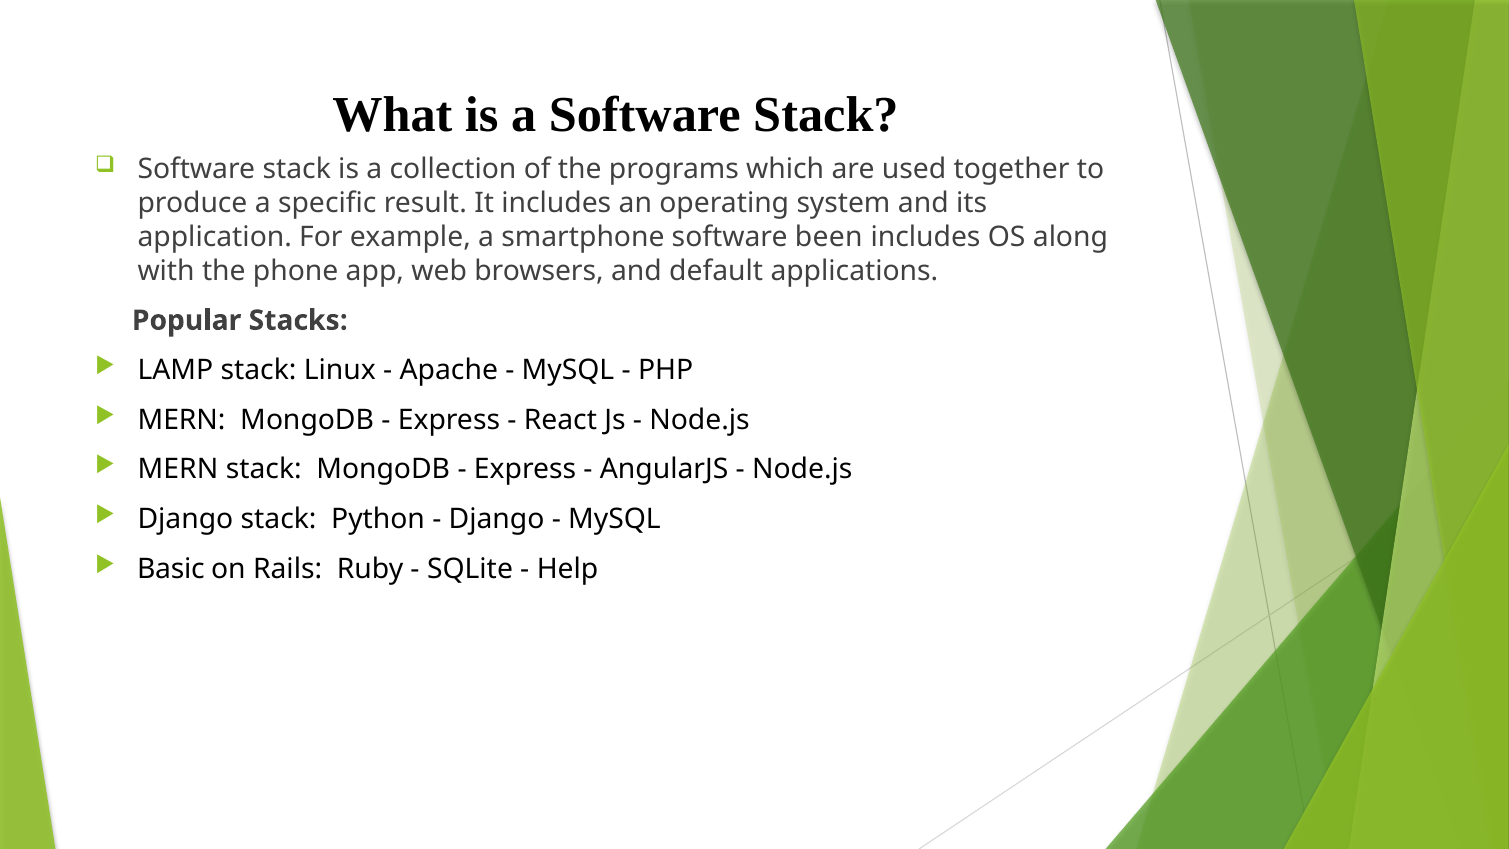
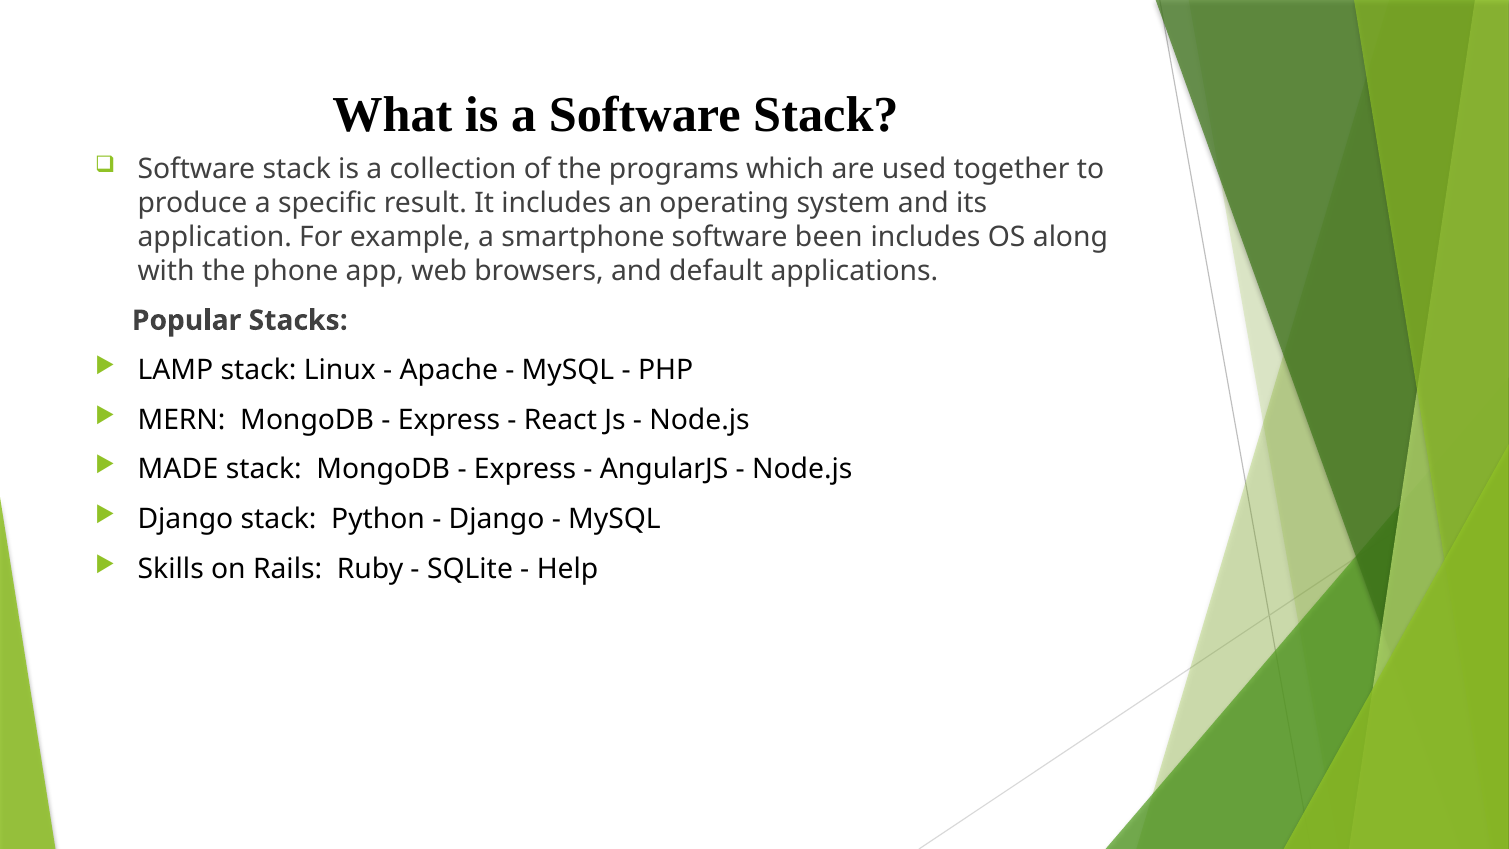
MERN: MERN -> MADE (178, 469)
Basic: Basic -> Skills (171, 569)
